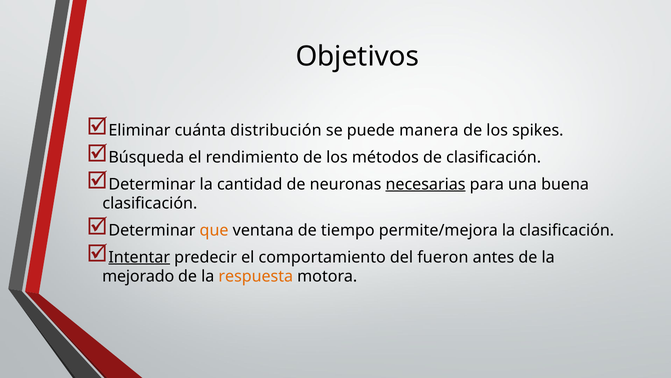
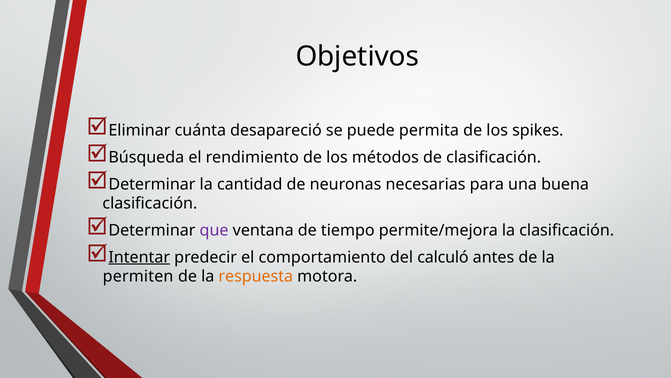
distribución: distribución -> desapareció (276, 130)
manera: manera -> permita (429, 130)
necesarias underline: present -> none (426, 184)
que colour: orange -> purple (214, 230)
fueron: fueron -> calculó (443, 257)
mejorado: mejorado -> permiten (138, 276)
